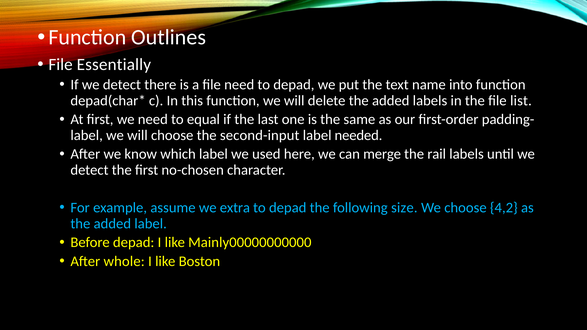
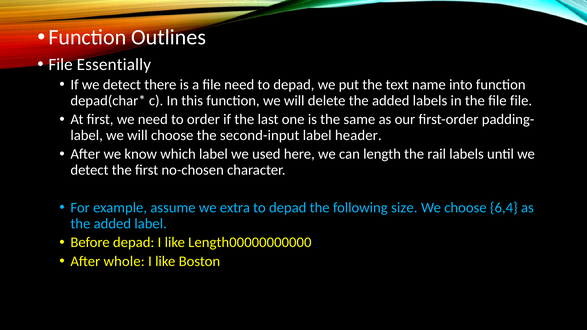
file list: list -> file (521, 101)
equal: equal -> order (203, 119)
needed: needed -> header (358, 135)
merge: merge -> length (382, 154)
4,2: 4,2 -> 6,4 (504, 208)
Mainly00000000000: Mainly00000000000 -> Length00000000000 (250, 243)
